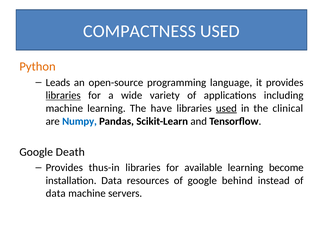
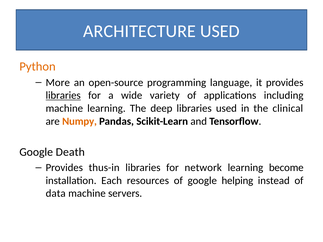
COMPACTNESS: COMPACTNESS -> ARCHITECTURE (140, 31)
Leads: Leads -> More (58, 83)
have: have -> deep (161, 108)
used underline: present -> none (226, 108)
Numpy colour: blue -> orange (79, 121)
available: available -> network (203, 168)
installation Data: Data -> Each (112, 181)
behind: behind -> helping (237, 181)
